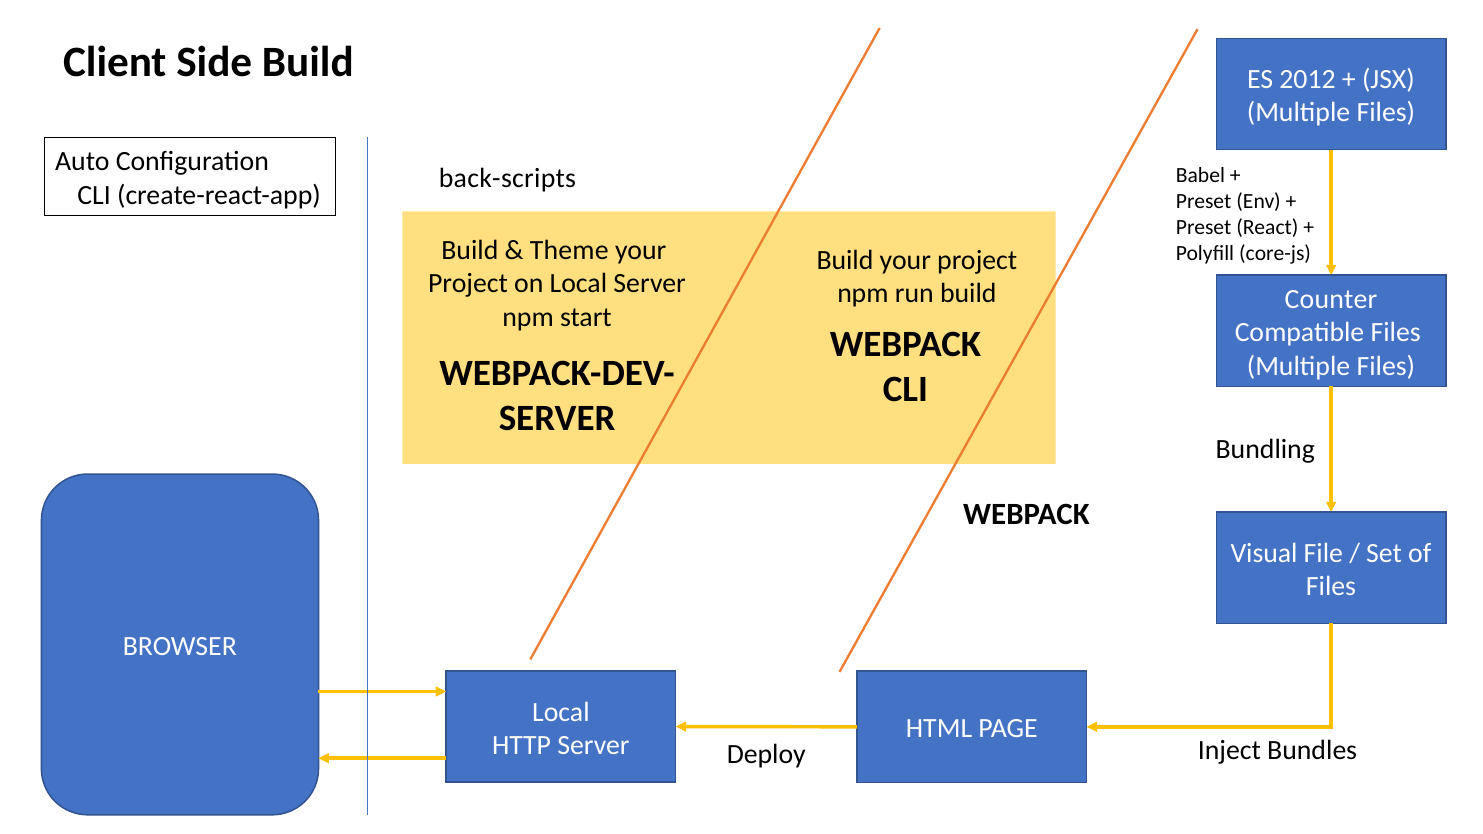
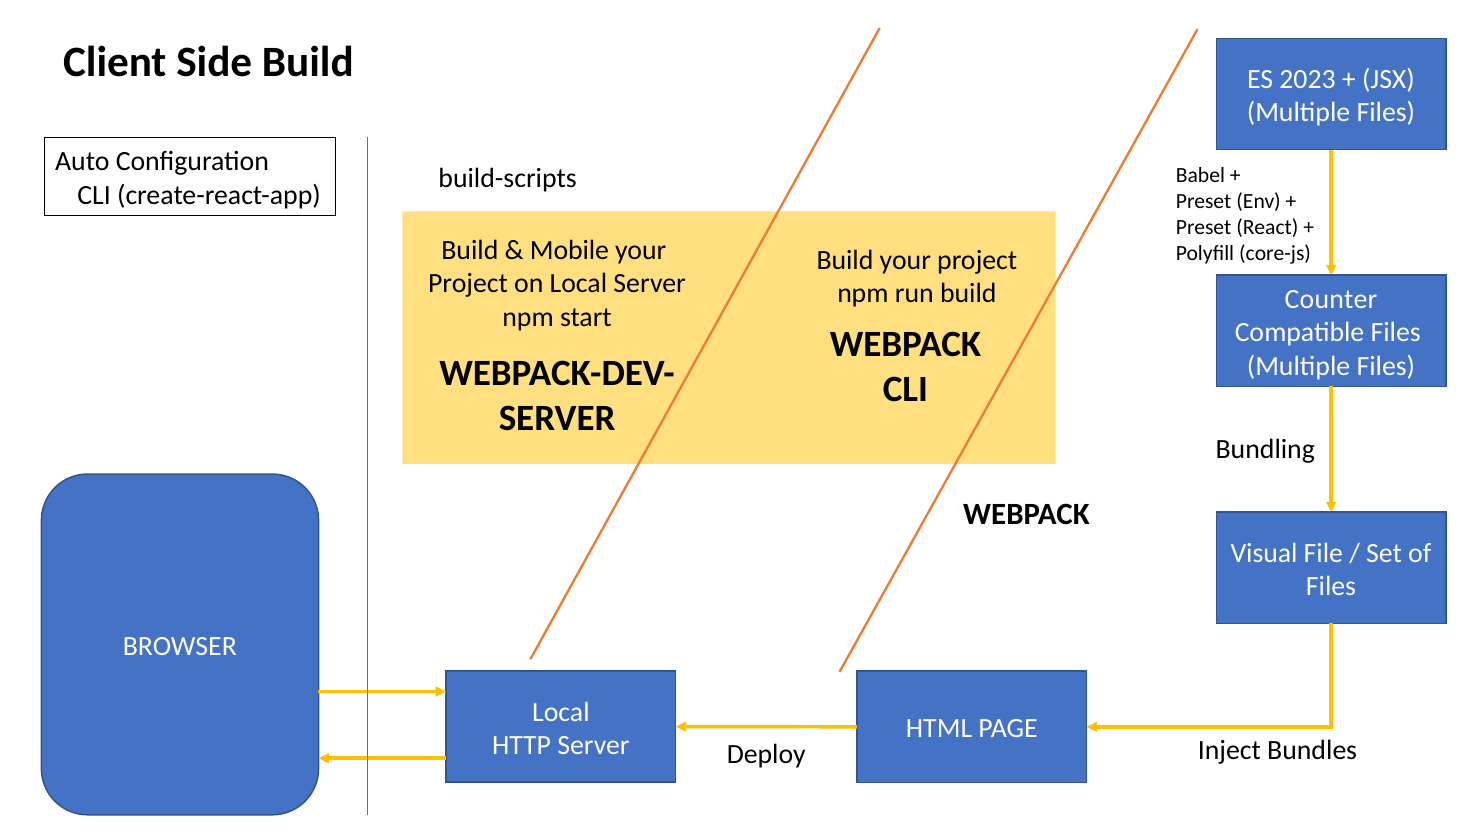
2012: 2012 -> 2023 (1308, 79)
back-scripts: back-scripts -> build-scripts (508, 179)
Theme: Theme -> Mobile (569, 250)
